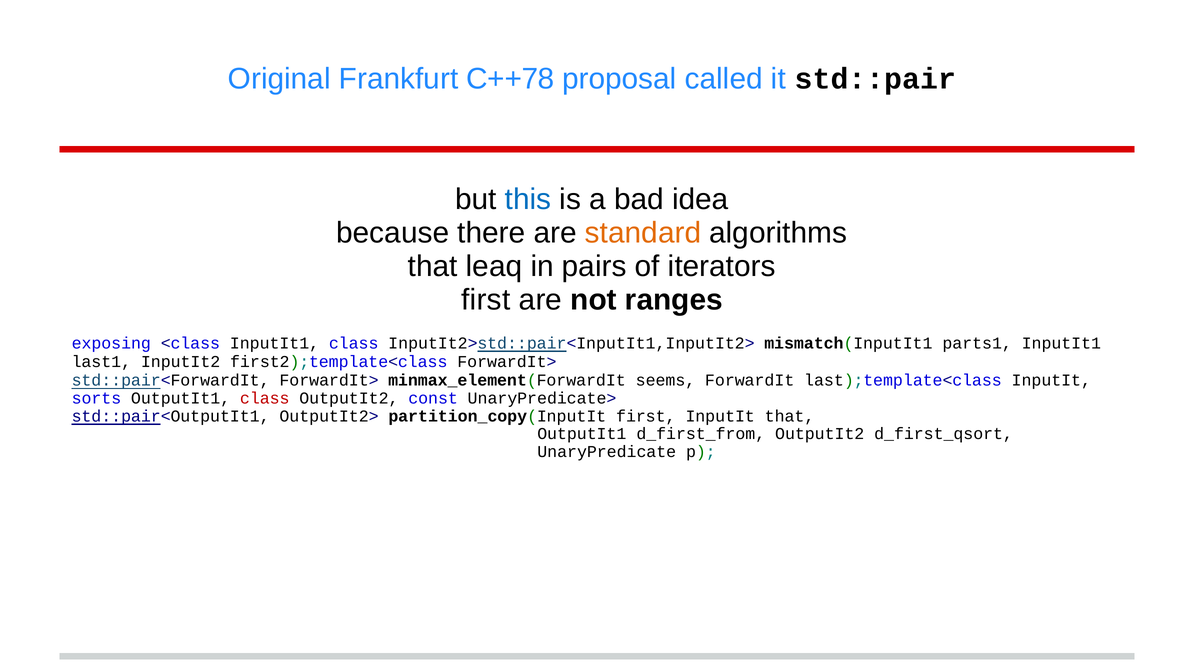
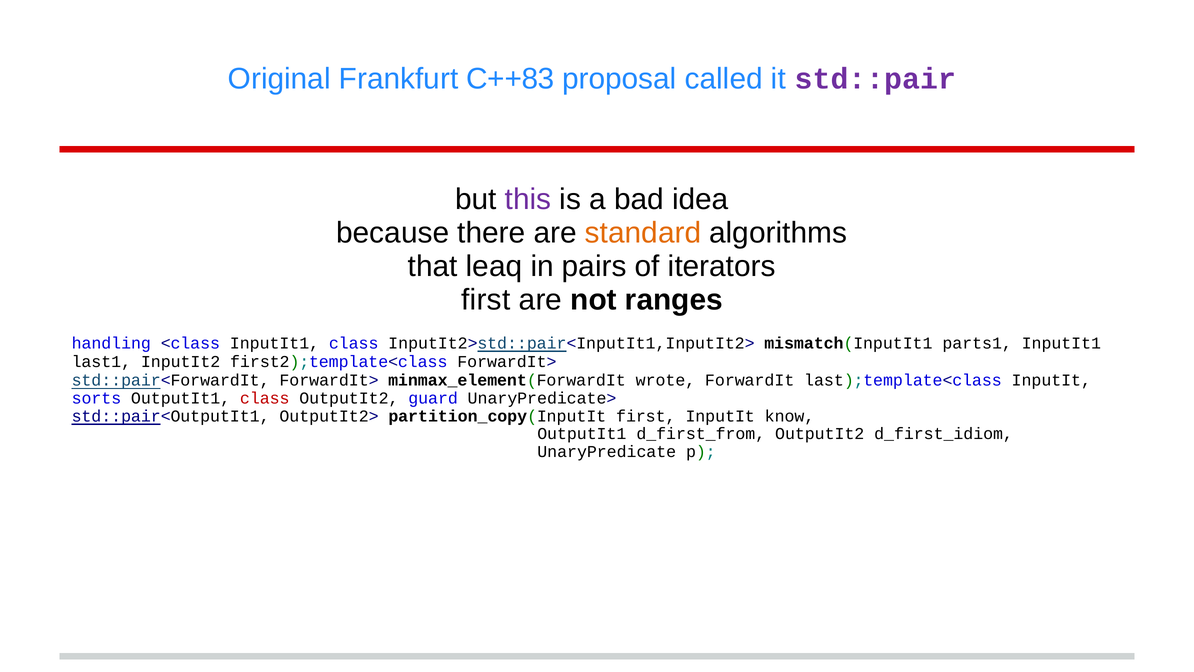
C++78: C++78 -> C++83 (510, 79)
std::pair colour: black -> purple (875, 79)
this colour: blue -> purple (528, 199)
exposing: exposing -> handling (111, 343)
seems: seems -> wrote (665, 380)
const: const -> guard (433, 398)
InputIt that: that -> know (790, 416)
d_first_qsort: d_first_qsort -> d_first_idiom (944, 434)
